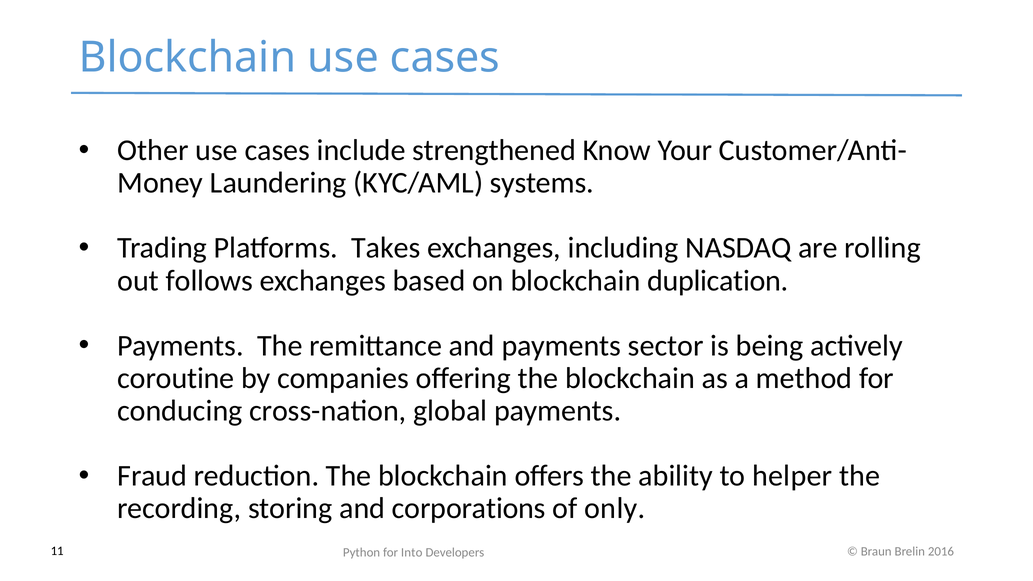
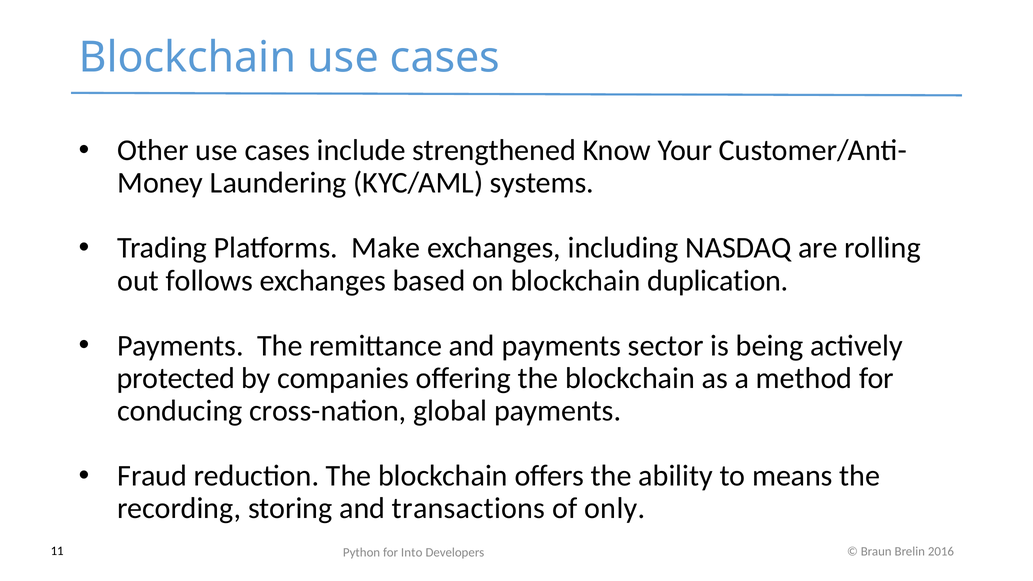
Takes: Takes -> Make (386, 248)
coroutine: coroutine -> protected (176, 378)
helper: helper -> means (792, 476)
corporations: corporations -> transactions (469, 508)
